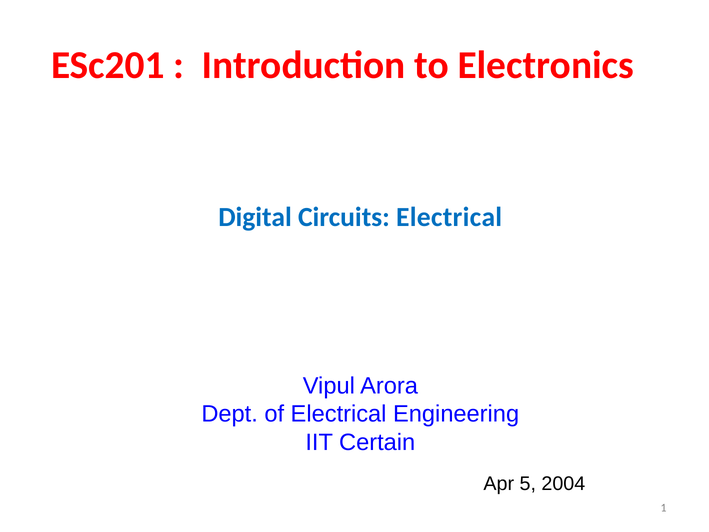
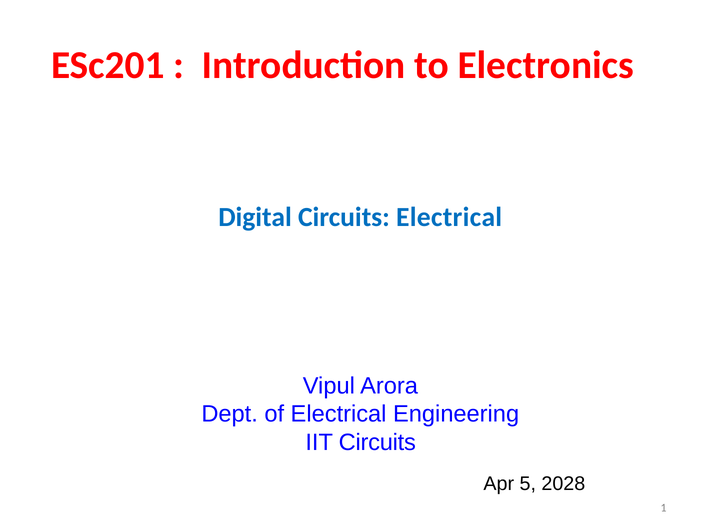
IIT Certain: Certain -> Circuits (377, 442)
2004: 2004 -> 2028 (563, 483)
